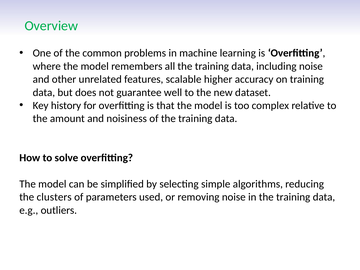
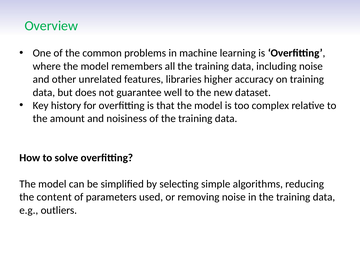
scalable: scalable -> libraries (184, 79)
clusters: clusters -> content (54, 197)
